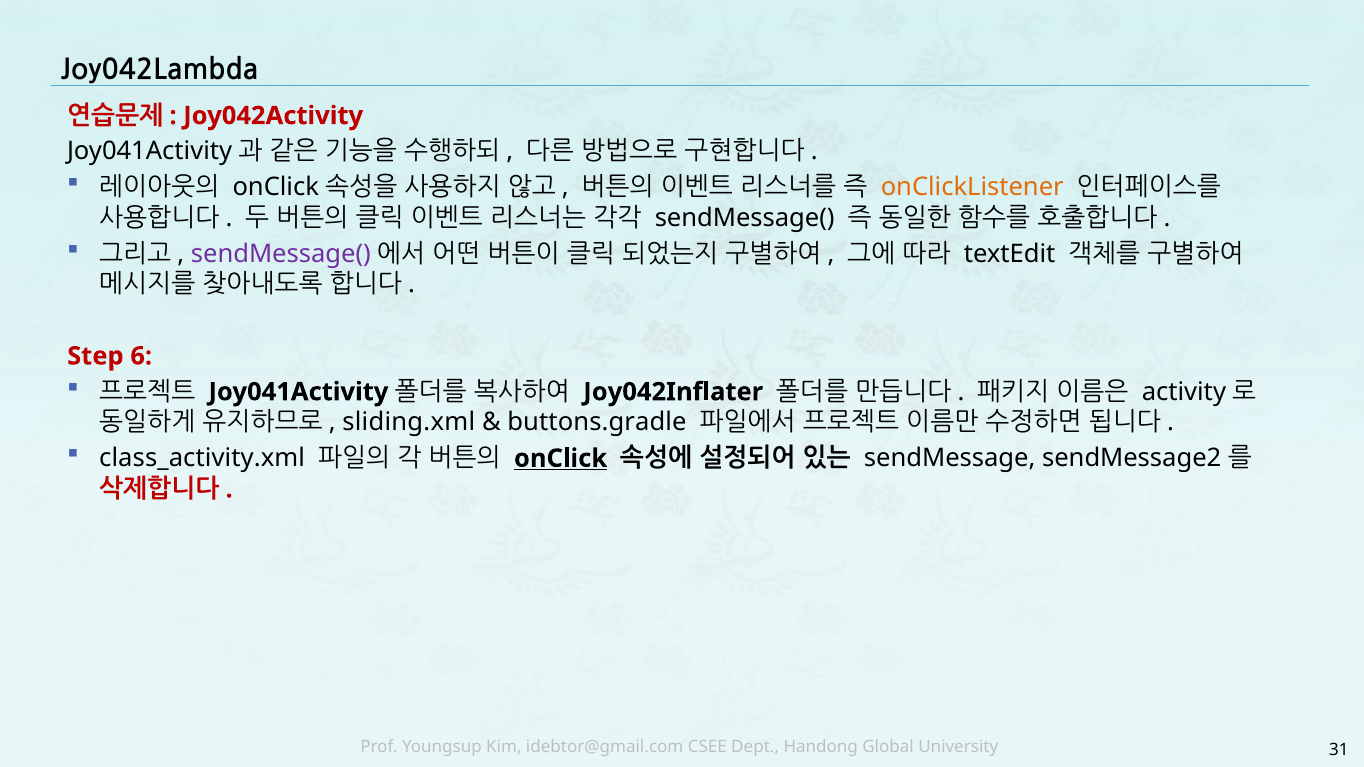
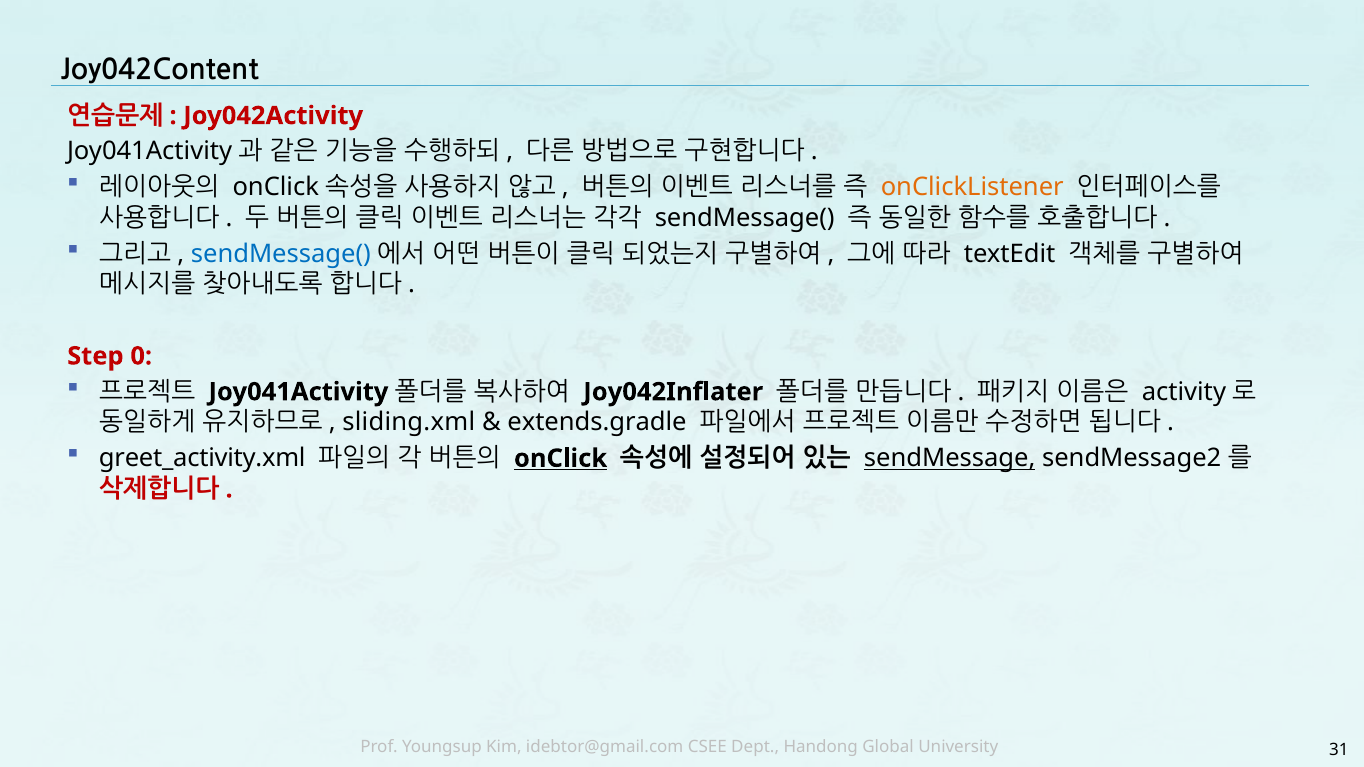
Joy042Lambda: Joy042Lambda -> Joy042Content (160, 70)
sendMessage( colour: purple -> blue (281, 254)
6: 6 -> 0 (141, 356)
buttons.gradle: buttons.gradle -> extends.gradle (597, 423)
class_activity.xml: class_activity.xml -> greet_activity.xml (202, 458)
sendMessage underline: none -> present (950, 458)
